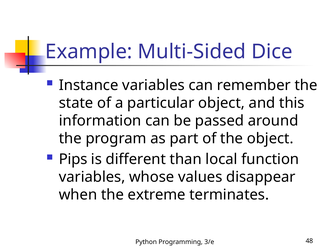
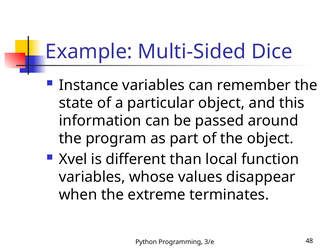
Pips: Pips -> Xvel (73, 159)
